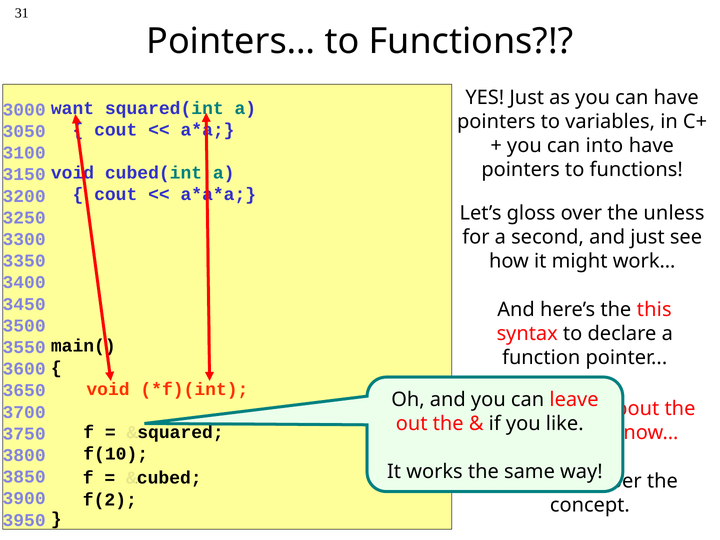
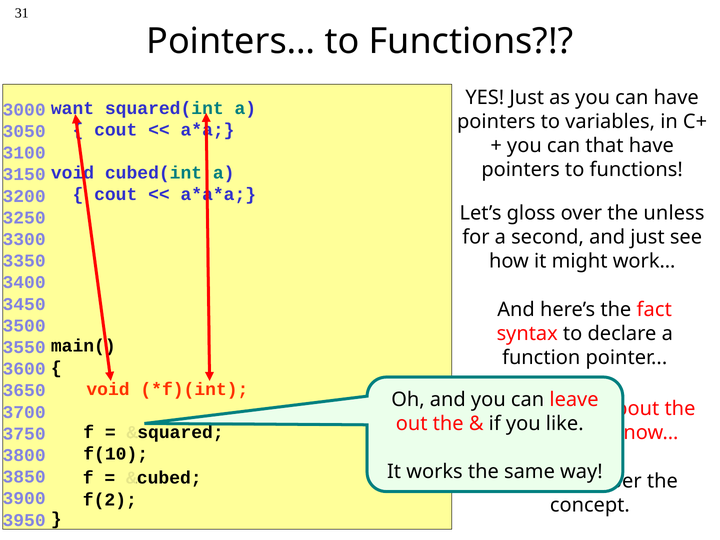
into: into -> that (605, 146)
this: this -> fact (654, 310)
